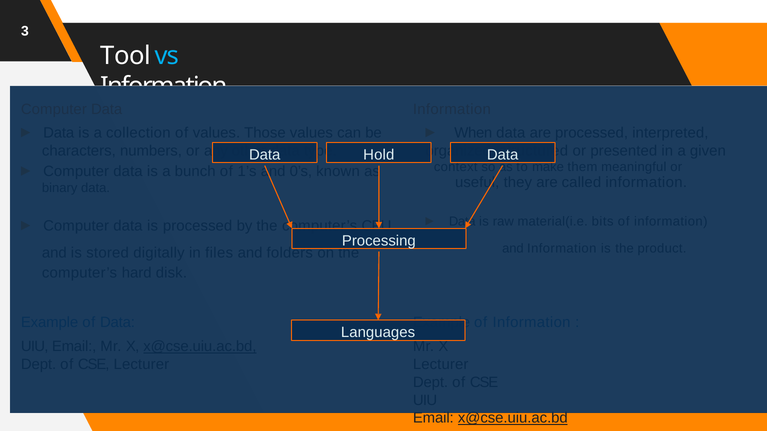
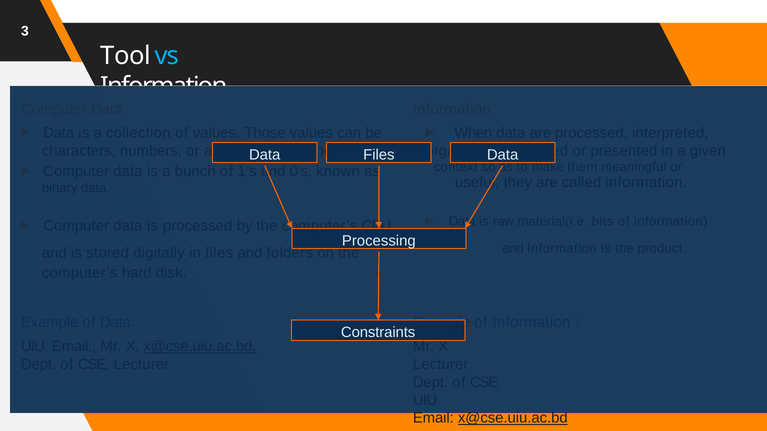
Hold: Hold -> Files (379, 155)
Languages: Languages -> Constraints (378, 333)
